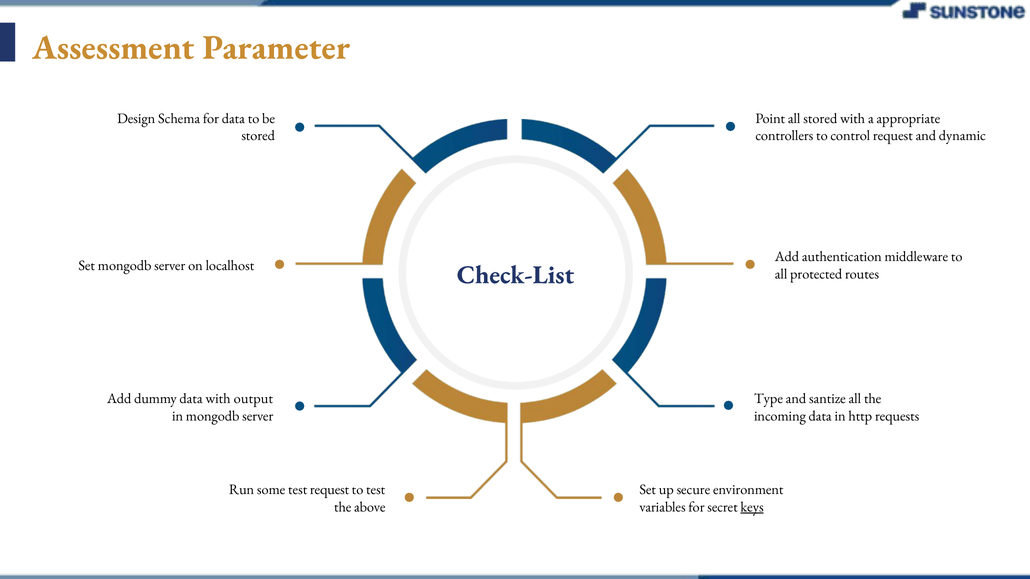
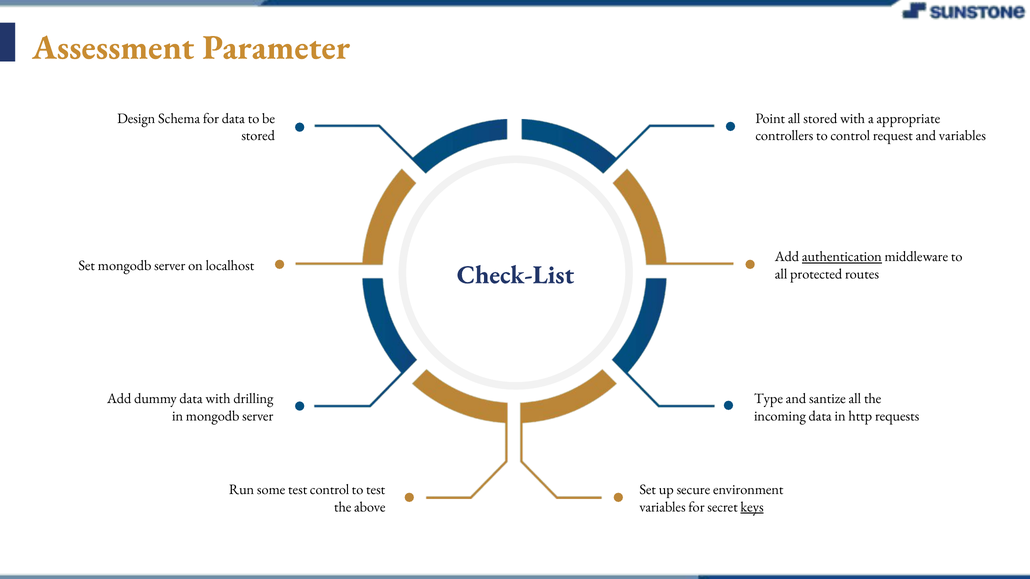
and dynamic: dynamic -> variables (962, 136)
authentication underline: none -> present (842, 257)
output: output -> drilling (253, 399)
test request: request -> control (330, 490)
